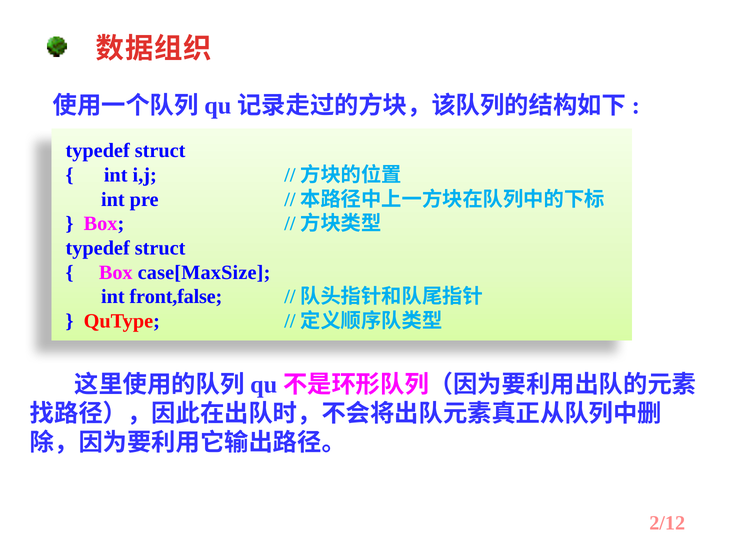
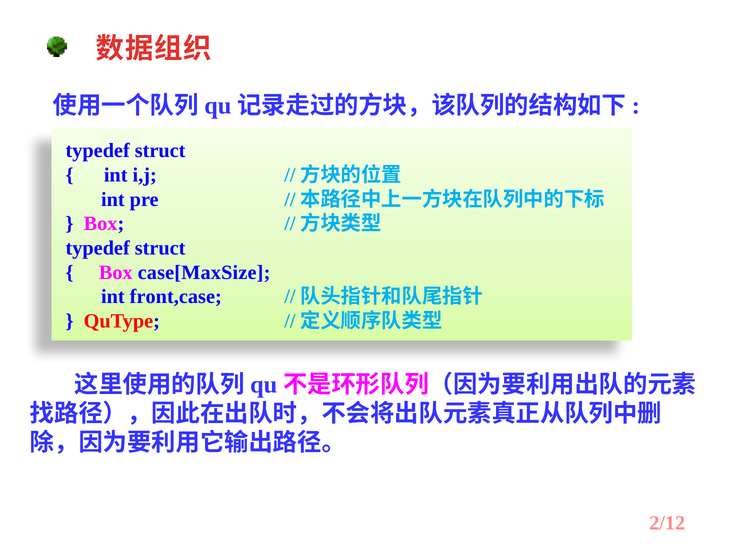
front,false: front,false -> front,case (176, 297)
